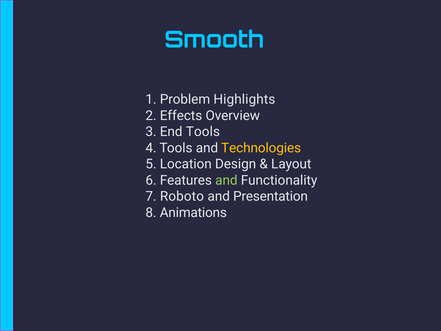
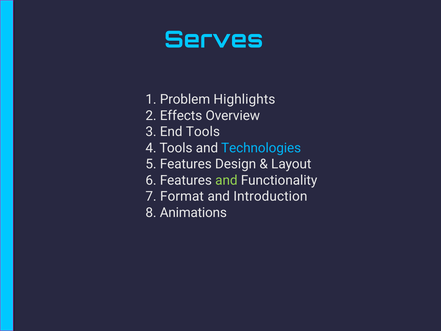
Smooth: Smooth -> Serves (214, 40)
Technologies colour: yellow -> light blue (261, 148)
5 Location: Location -> Features (186, 164)
Roboto: Roboto -> Format (182, 196)
Presentation: Presentation -> Introduction (270, 196)
